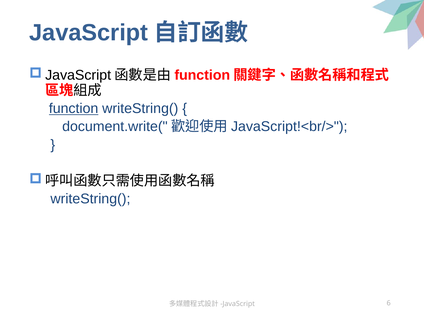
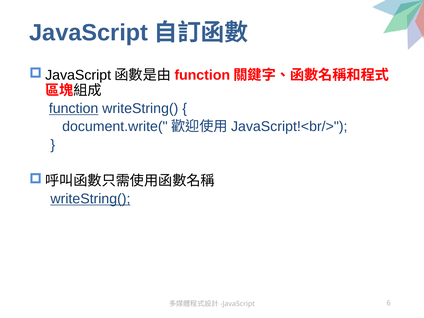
writeString( underline: none -> present (90, 199)
